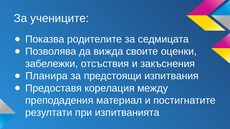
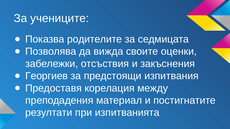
Планира: Планира -> Георгиев (47, 76)
